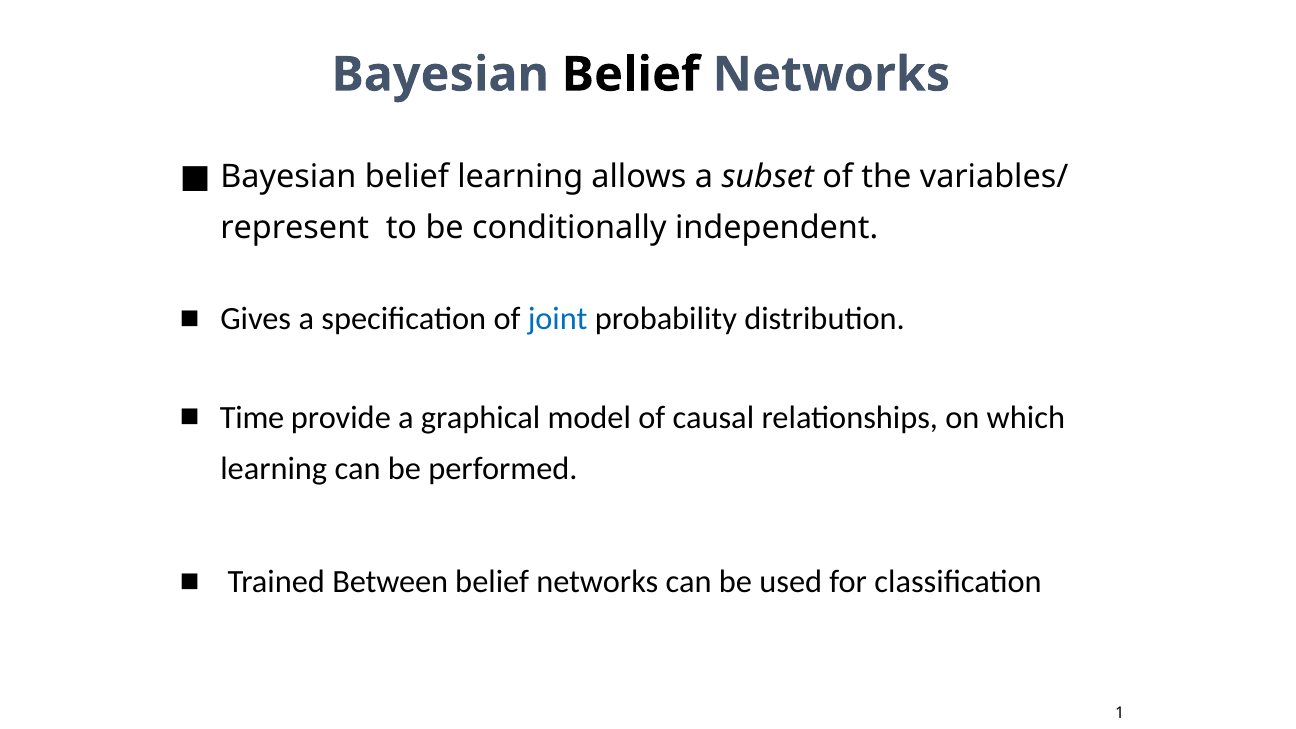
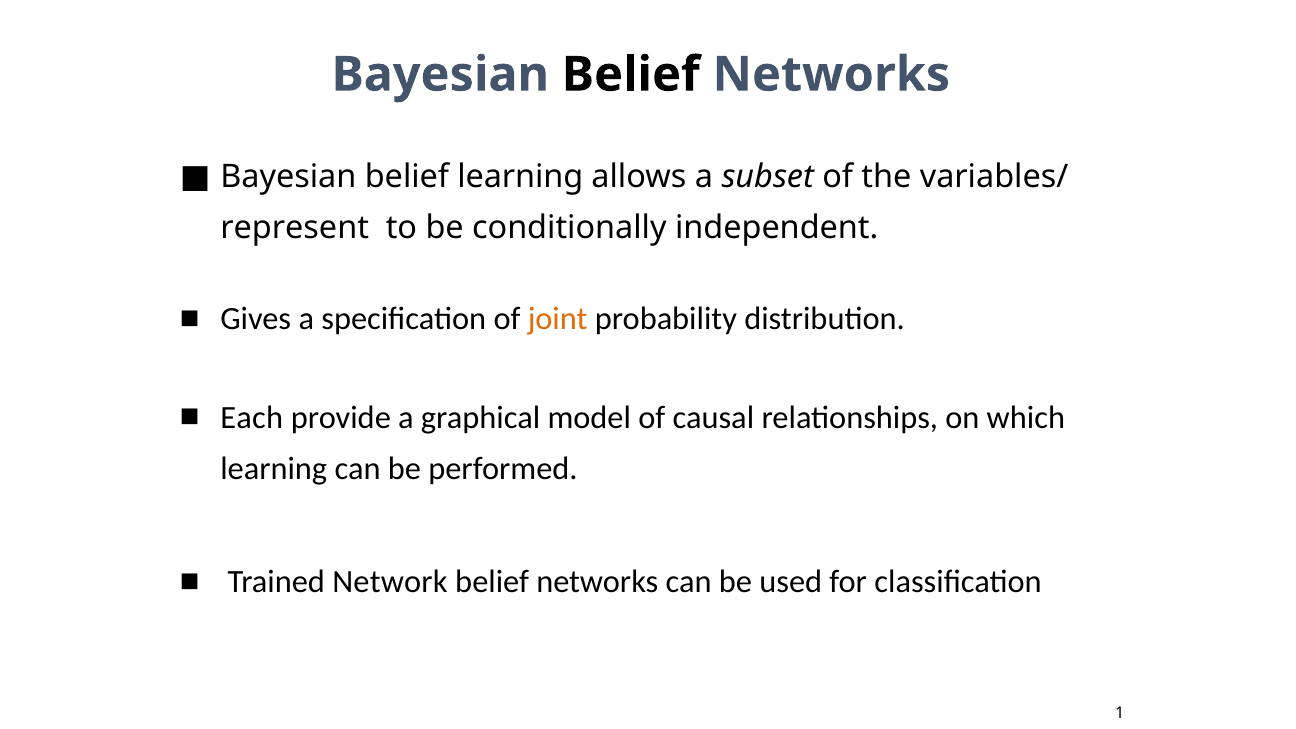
joint colour: blue -> orange (558, 319)
Time: Time -> Each (252, 418)
Between: Between -> Network (390, 582)
